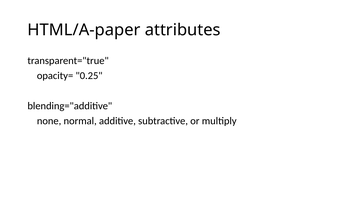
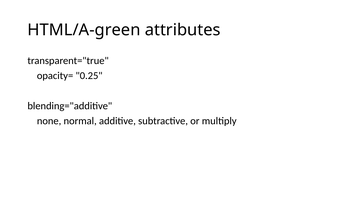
HTML/A-paper: HTML/A-paper -> HTML/A-green (84, 30)
